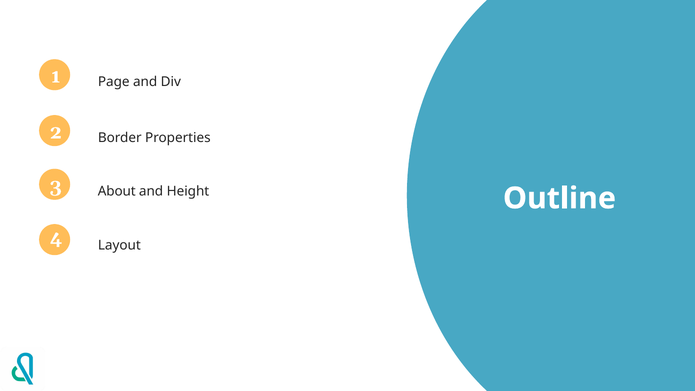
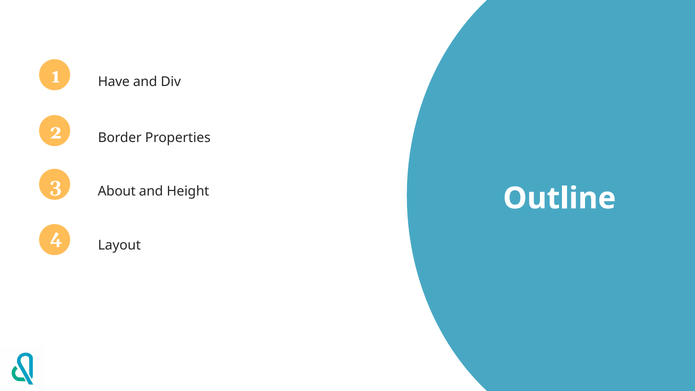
Page: Page -> Have (114, 82)
